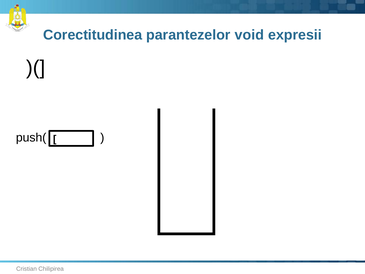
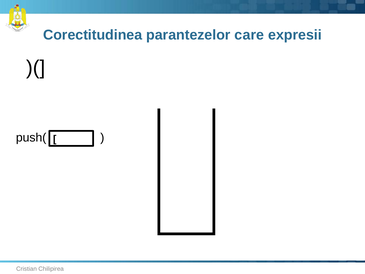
void: void -> care (249, 35)
